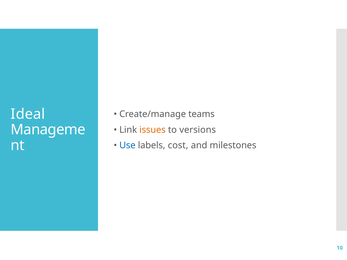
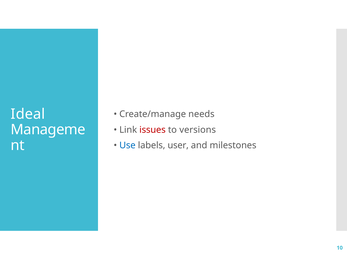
teams: teams -> needs (201, 114)
issues colour: orange -> red (153, 130)
cost: cost -> user (178, 146)
